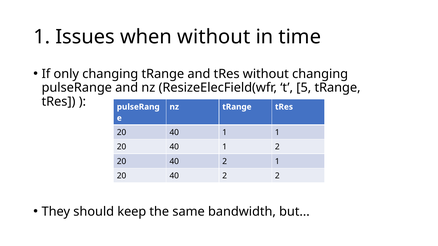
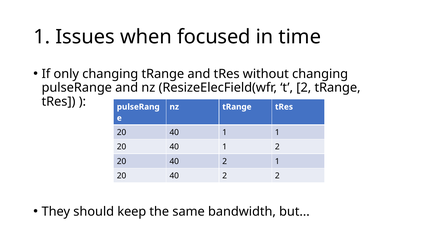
when without: without -> focused (214, 37)
t 5: 5 -> 2 (304, 88)
